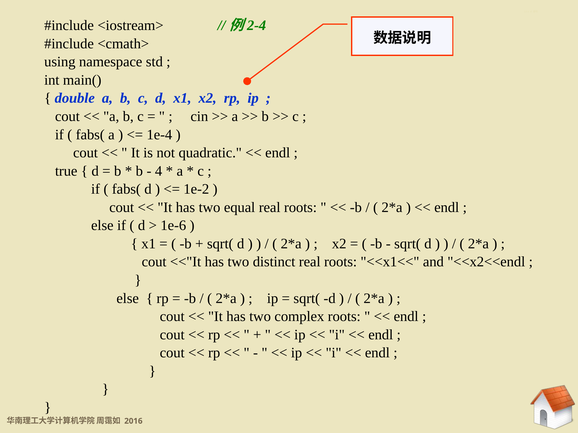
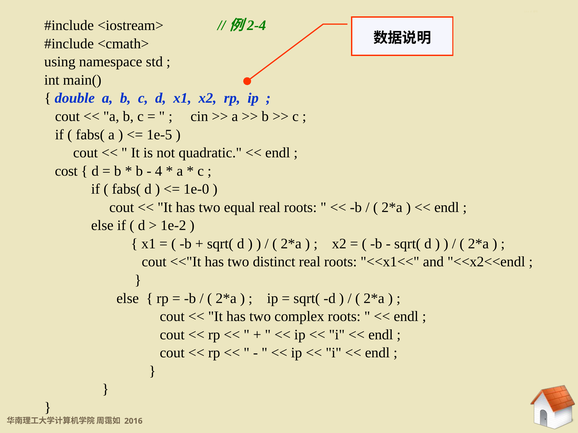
1e-4: 1e-4 -> 1e-5 (159, 135)
true: true -> cost (66, 171)
1e-2: 1e-2 -> 1e-0 (196, 189)
1e-6: 1e-6 -> 1e-2 (173, 226)
